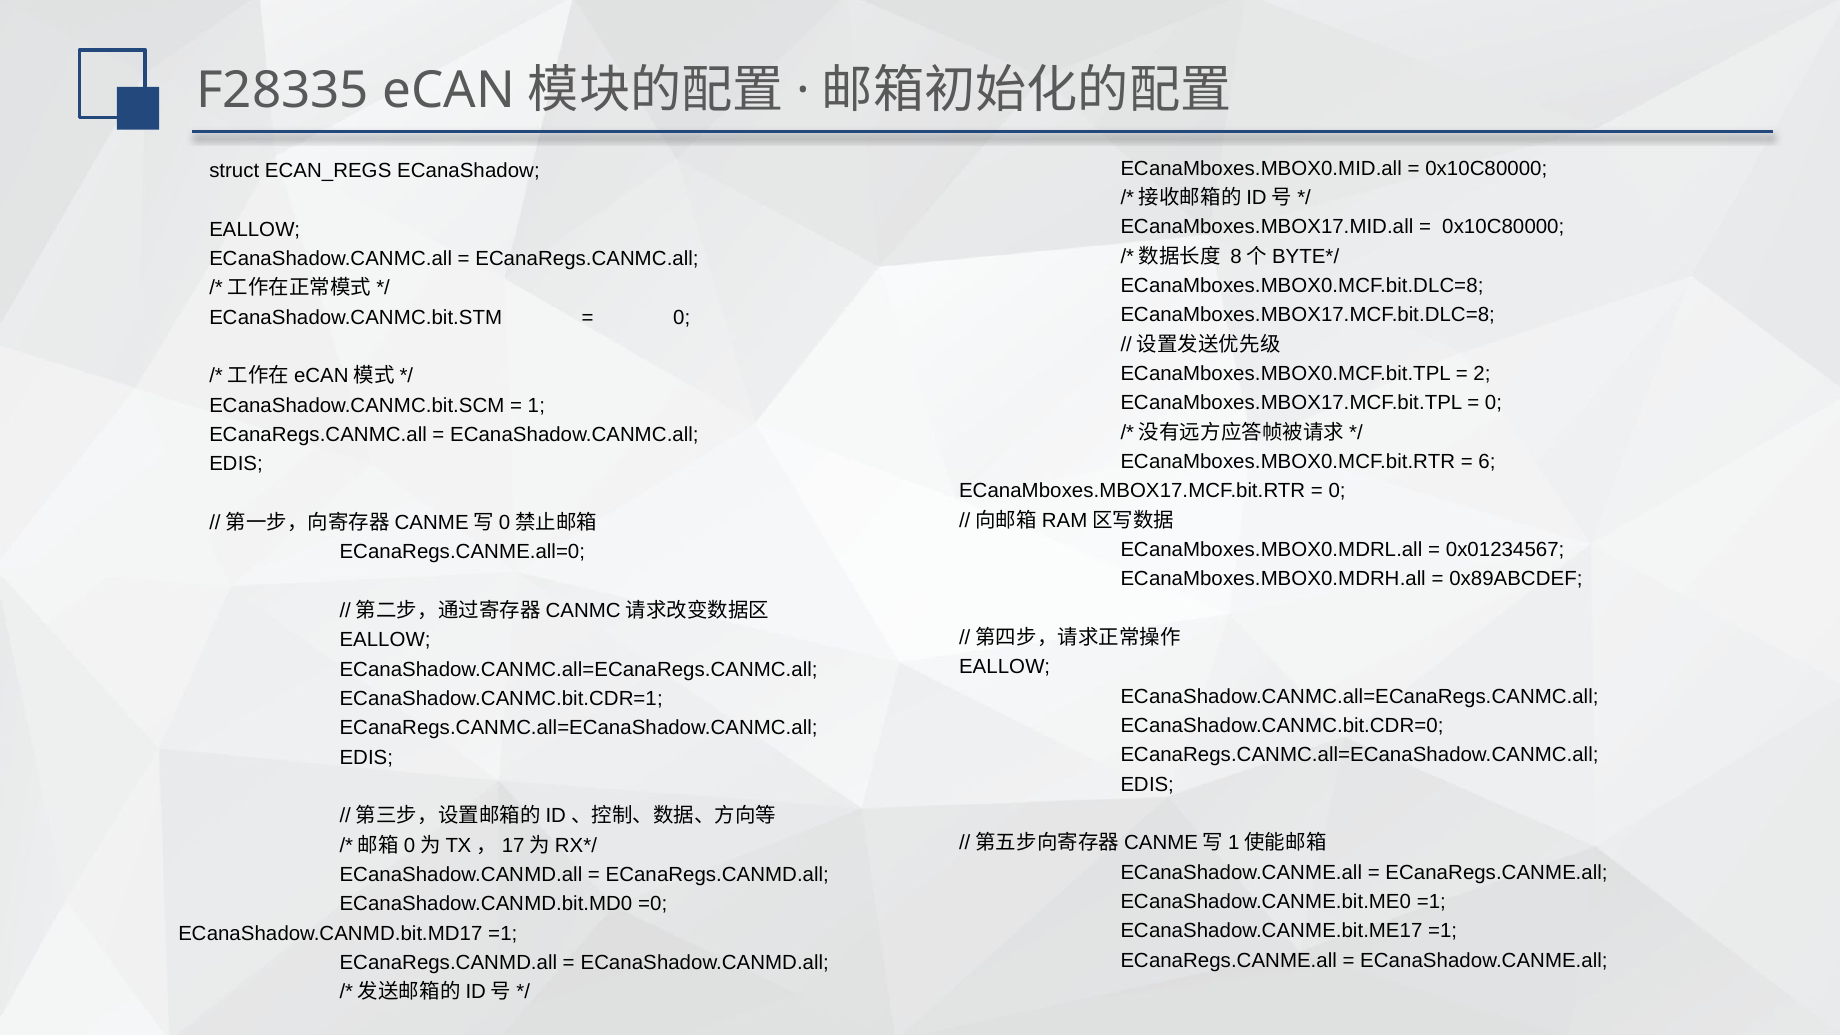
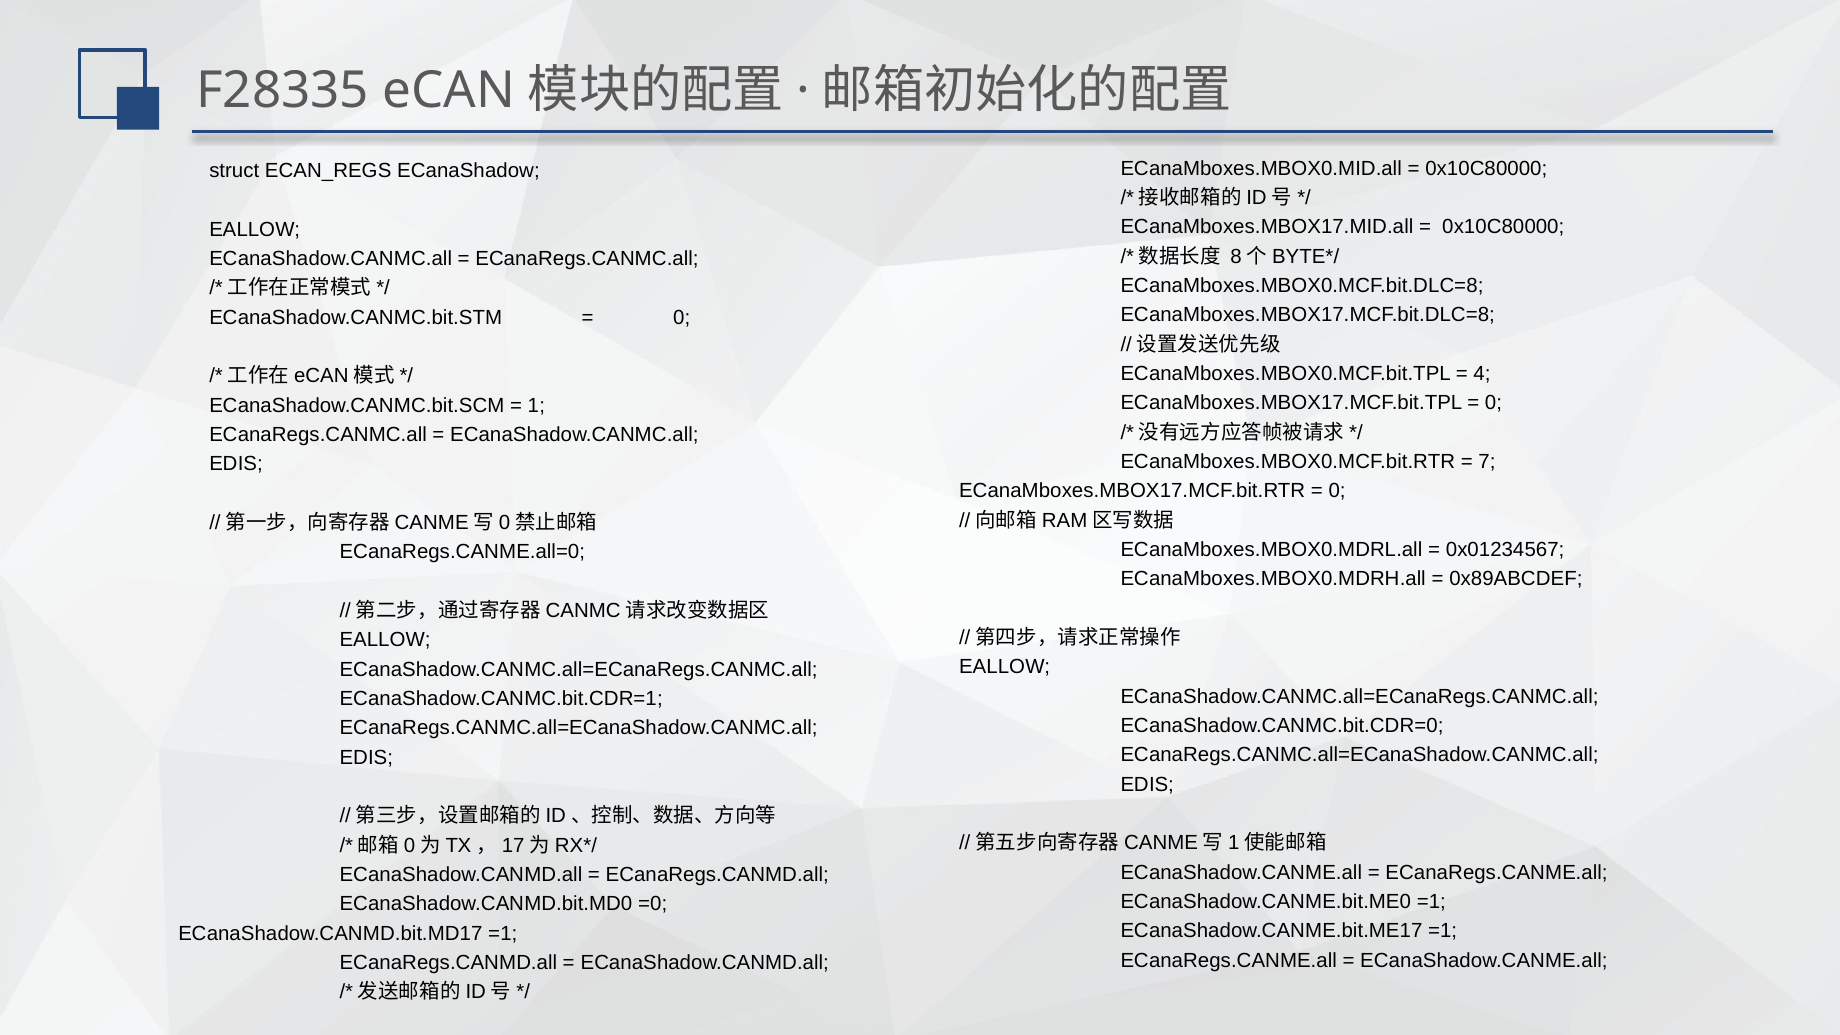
2: 2 -> 4 (1482, 374)
6: 6 -> 7 (1487, 462)
